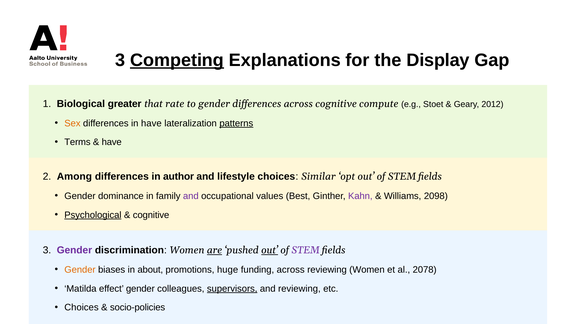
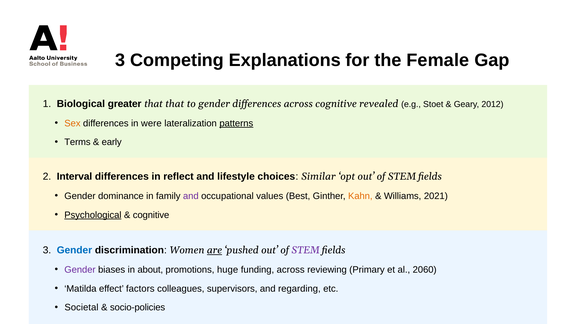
Competing underline: present -> none (177, 60)
Display: Display -> Female (438, 60)
that rate: rate -> that (175, 104)
compute: compute -> revealed (379, 104)
in have: have -> were (151, 123)
have: have -> early (112, 142)
Among: Among -> Interval (74, 177)
author: author -> reflect (179, 177)
Kahn colour: purple -> orange (360, 196)
2098: 2098 -> 2021 (436, 196)
Gender colour: purple -> blue (74, 250)
out underline: present -> none (270, 250)
Gender colour: orange -> purple (80, 270)
reviewing Women: Women -> Primary (367, 270)
2078: 2078 -> 2060 (425, 270)
effect gender: gender -> factors (140, 289)
supervisors underline: present -> none (232, 289)
and reviewing: reviewing -> regarding (299, 289)
Choices: Choices -> Societal (81, 308)
